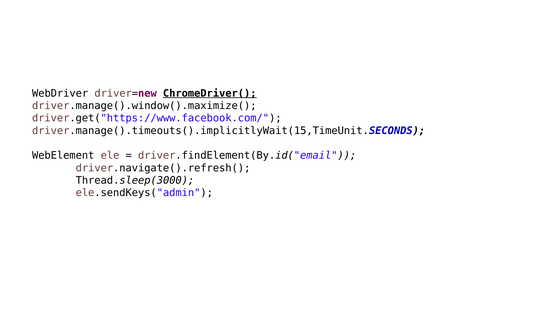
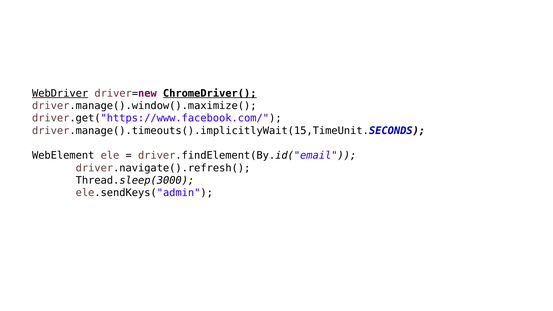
WebDriver underline: none -> present (60, 93)
